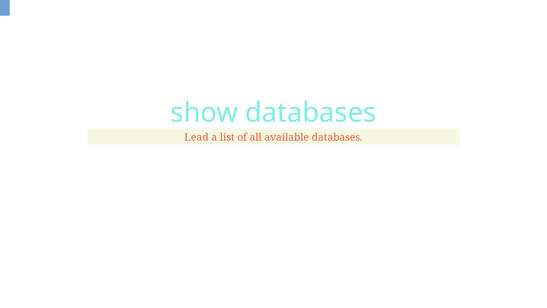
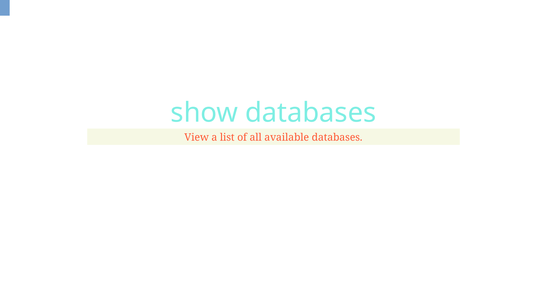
Lead: Lead -> View (197, 137)
